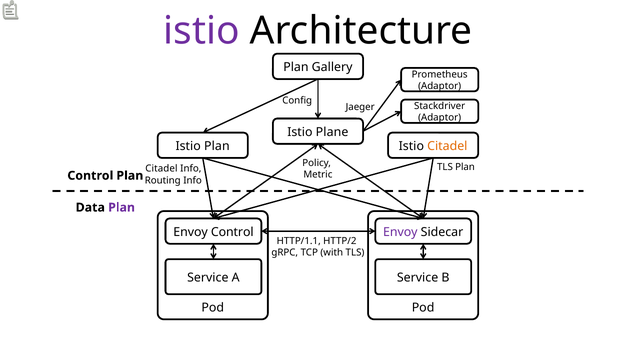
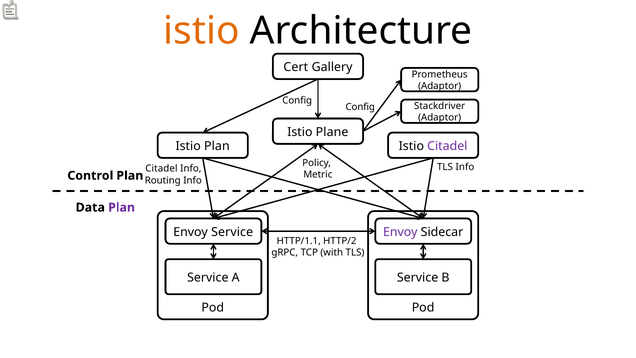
istio colour: purple -> orange (201, 31)
Plan: Plan -> Cert (296, 67)
Jaeger: Jaeger -> Config (360, 107)
Citadel colour: orange -> purple (447, 146)
TLS Plan: Plan -> Info (465, 167)
Envoy Control: Control -> Service (232, 232)
